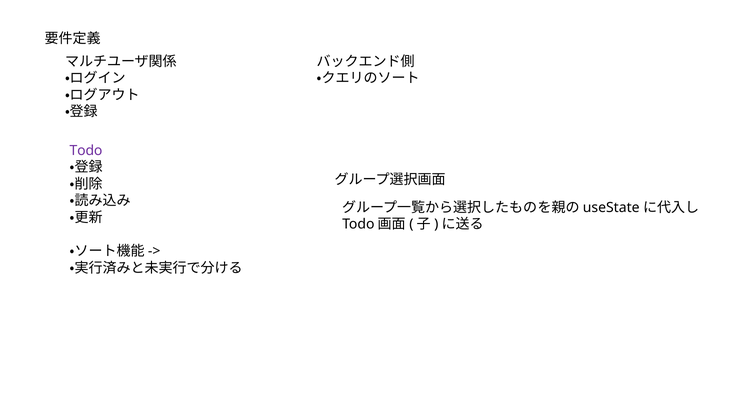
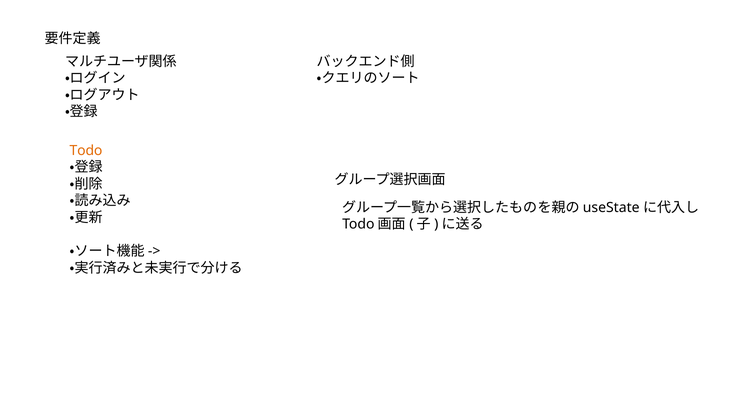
Todo colour: purple -> orange (86, 150)
